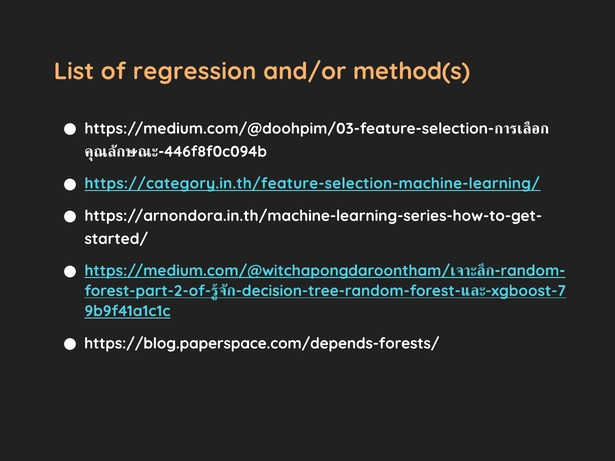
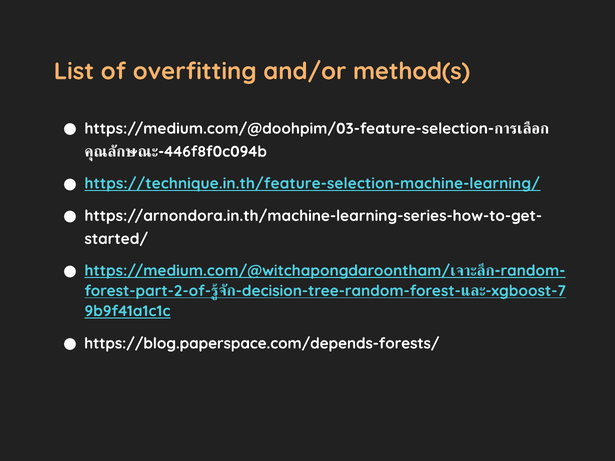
regression: regression -> overfitting (195, 71)
https://category.in.th/feature-selection-machine-learning/: https://category.in.th/feature-selection-machine-learning/ -> https://technique.in.th/feature-selection-machine-learning/ (312, 184)
